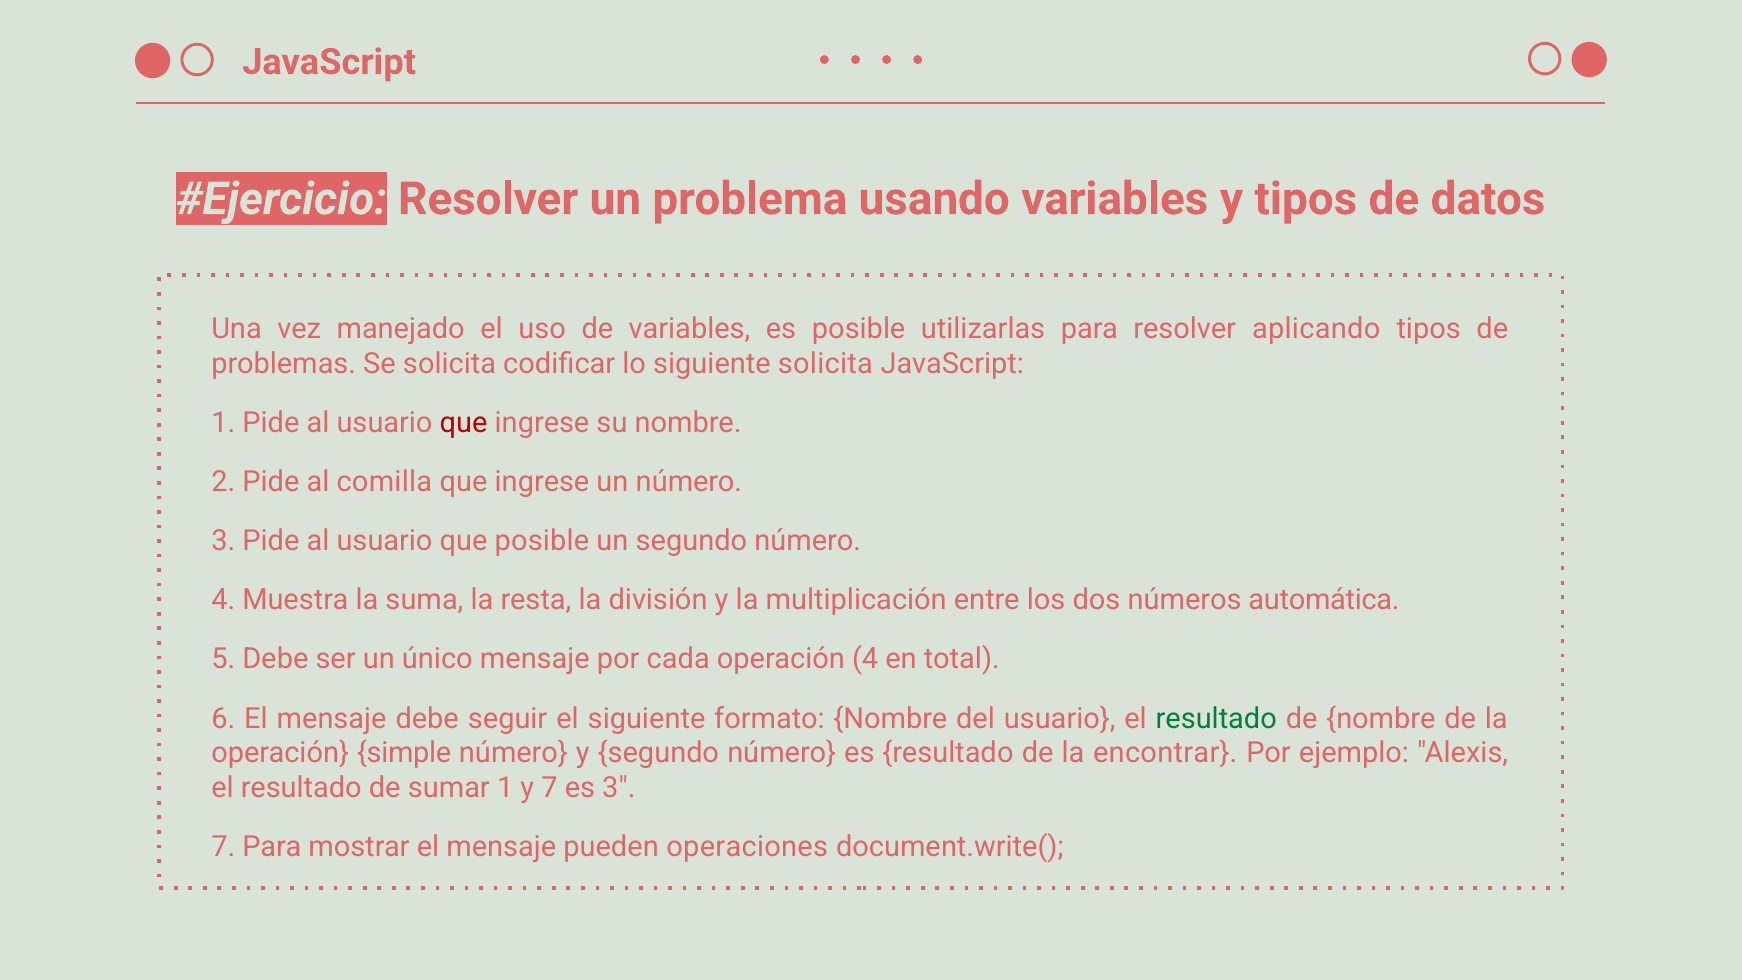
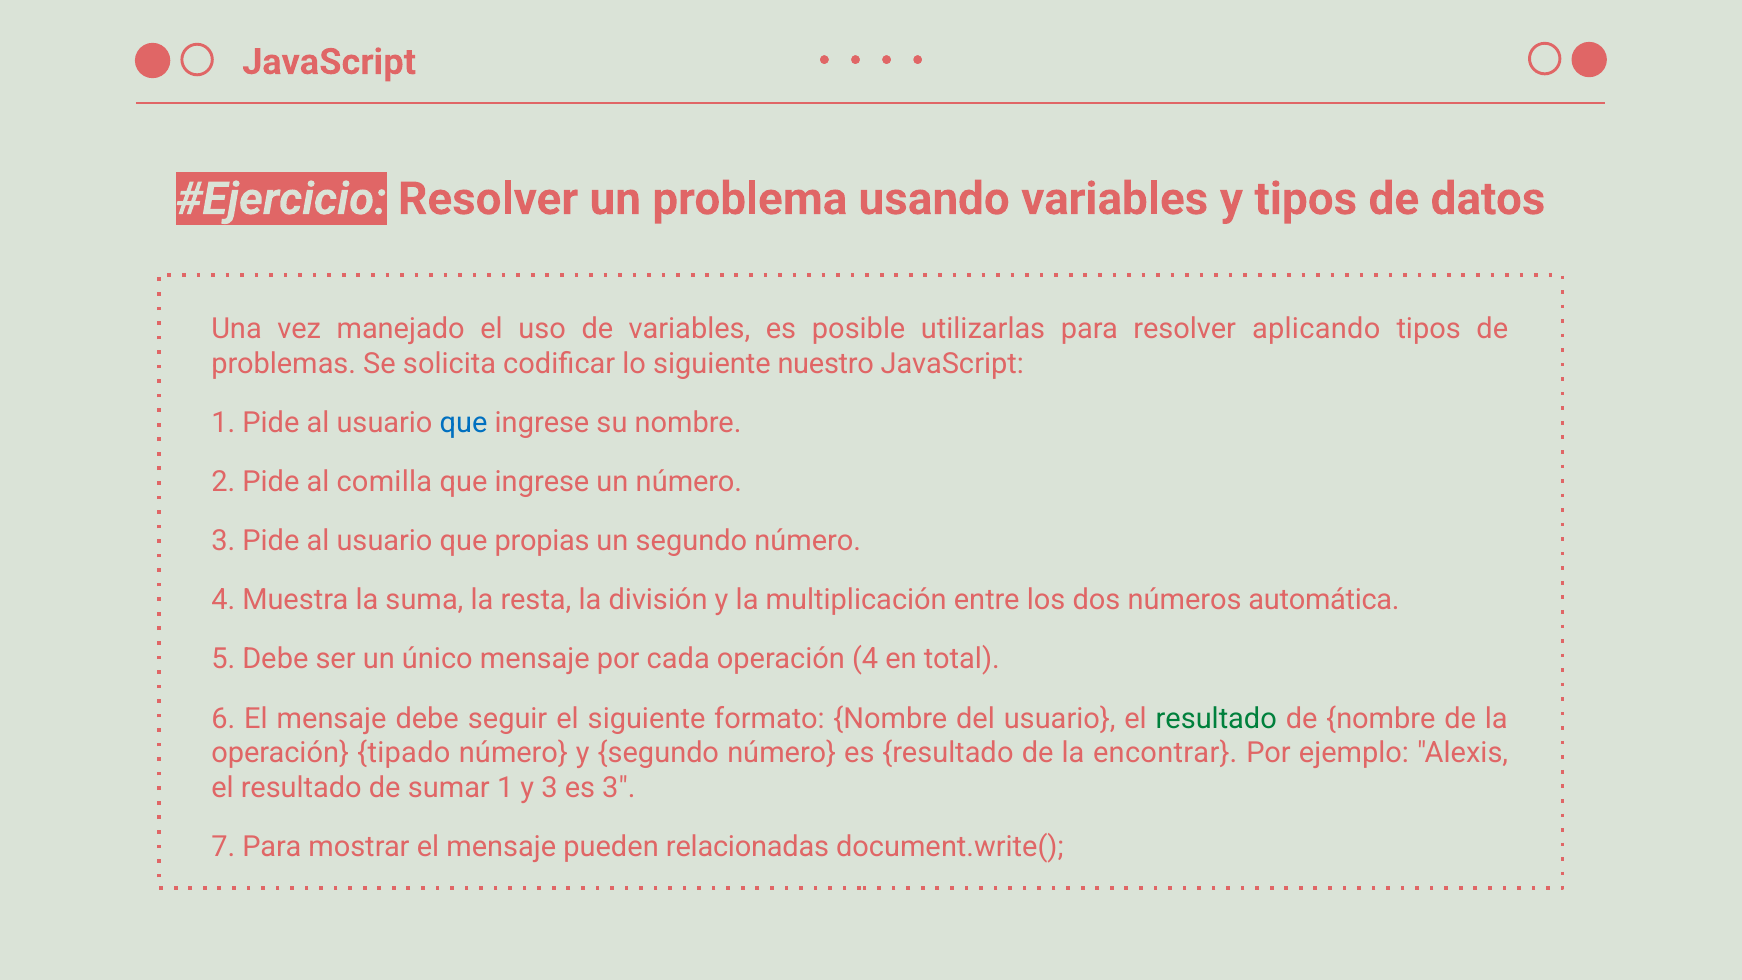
siguiente solicita: solicita -> nuestro (826, 364)
que colour: red -> blue (464, 423)
que posible: posible -> propias (542, 541)
simple: simple -> tipado (404, 753)
y 7: 7 -> 3 (549, 788)
operaciones: operaciones -> relacionadas (748, 847)
